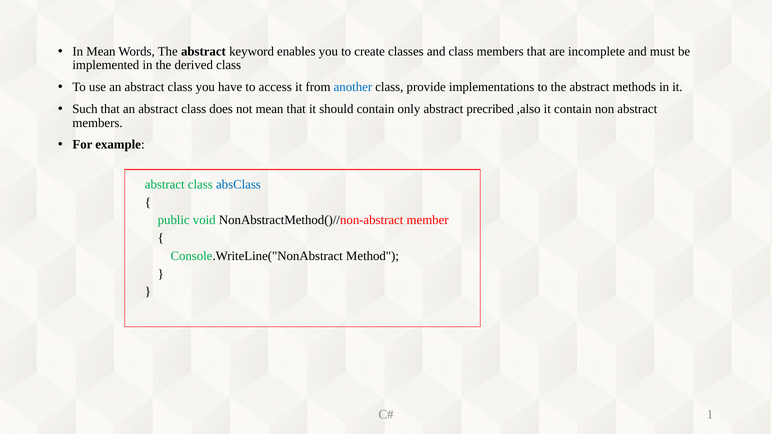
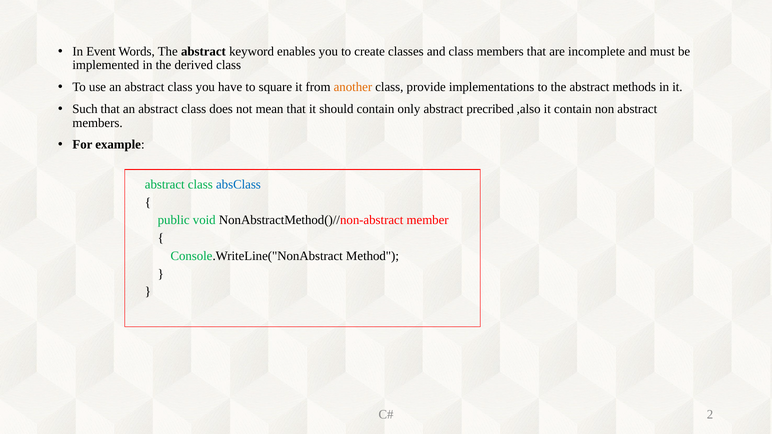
In Mean: Mean -> Event (101, 51)
access: access -> square (275, 87)
another colour: blue -> orange (353, 87)
1: 1 -> 2 (710, 415)
